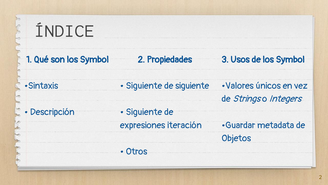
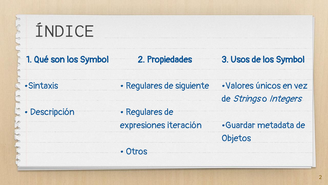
Siguiente: Siguiente -> Regulares (144, 86)
Siguiente: Siguiente -> Regulares (144, 112)
